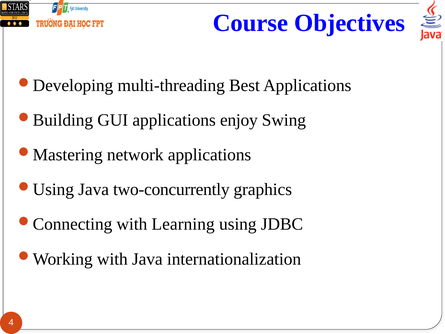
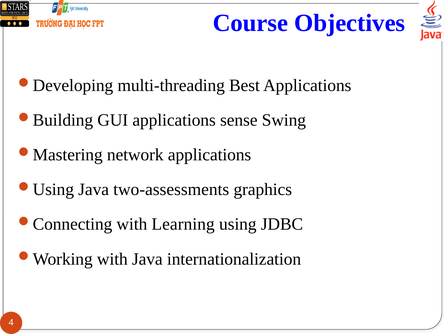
enjoy: enjoy -> sense (239, 120)
two-concurrently: two-concurrently -> two-assessments (171, 189)
